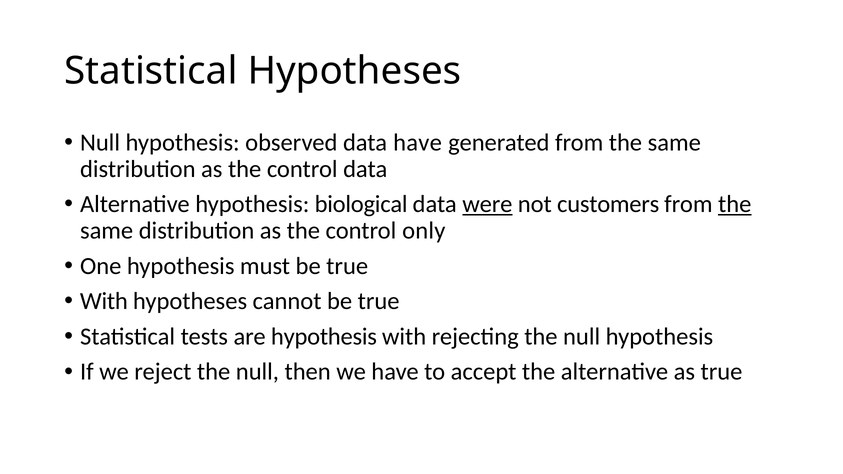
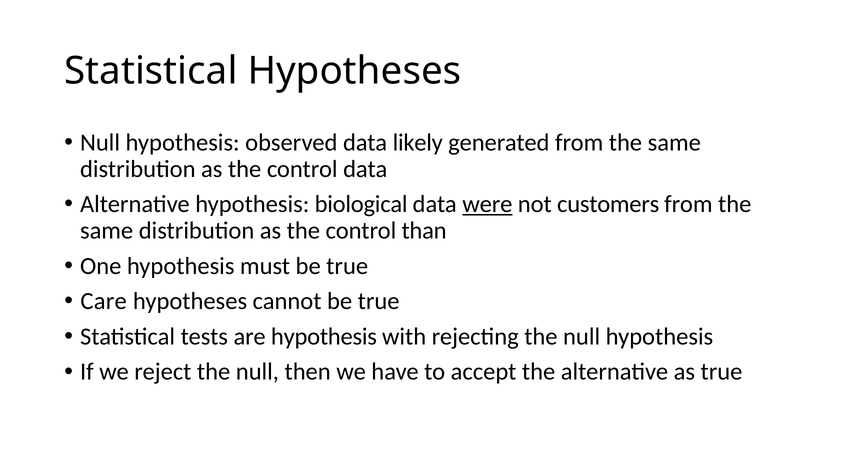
data have: have -> likely (418, 142)
the underline: present -> none (735, 204)
only: only -> than (424, 231)
With: With -> Care (104, 301)
